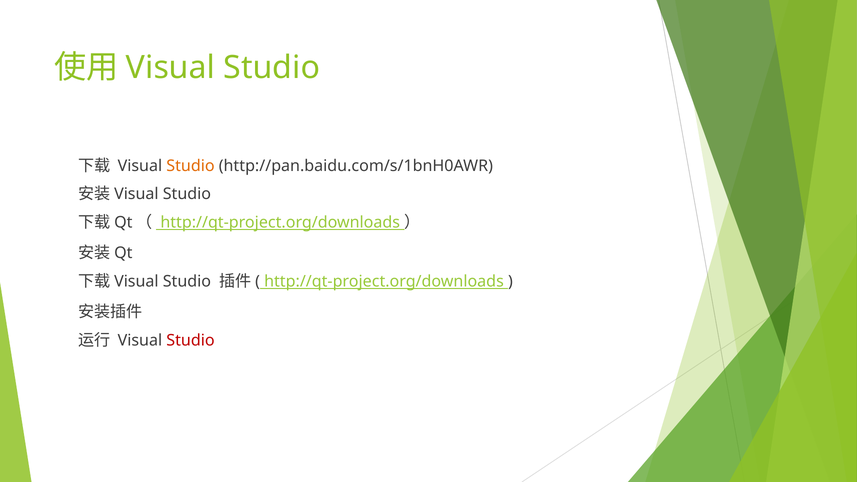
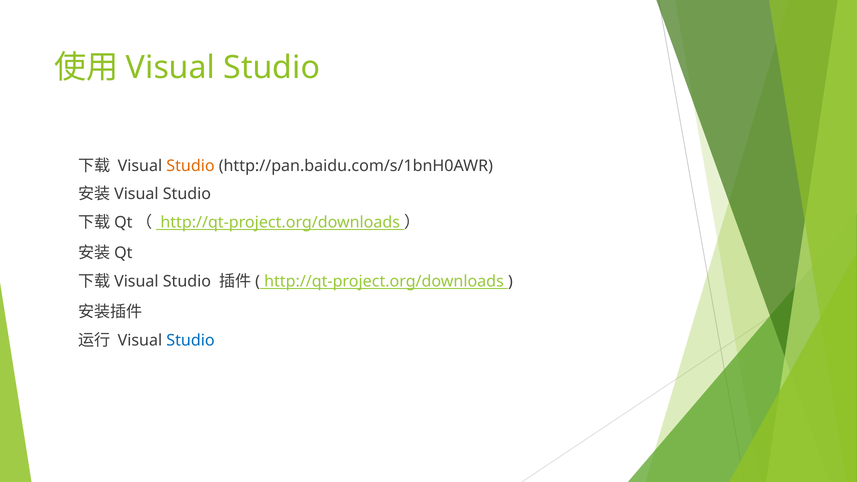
Studio colour: red -> blue (191, 340)
